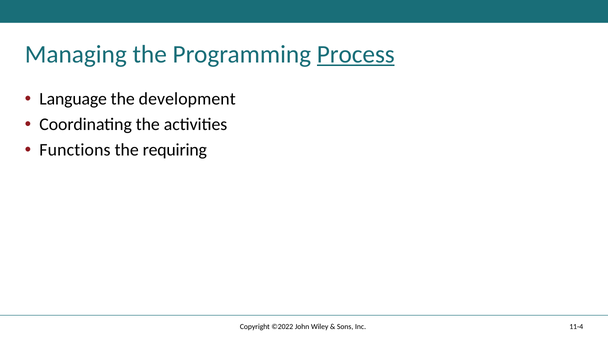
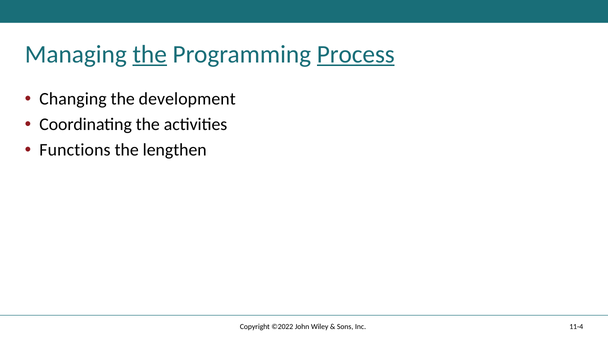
the underline: none -> present (150, 55)
Language: Language -> Changing (73, 99)
requiring: requiring -> lengthen (175, 150)
